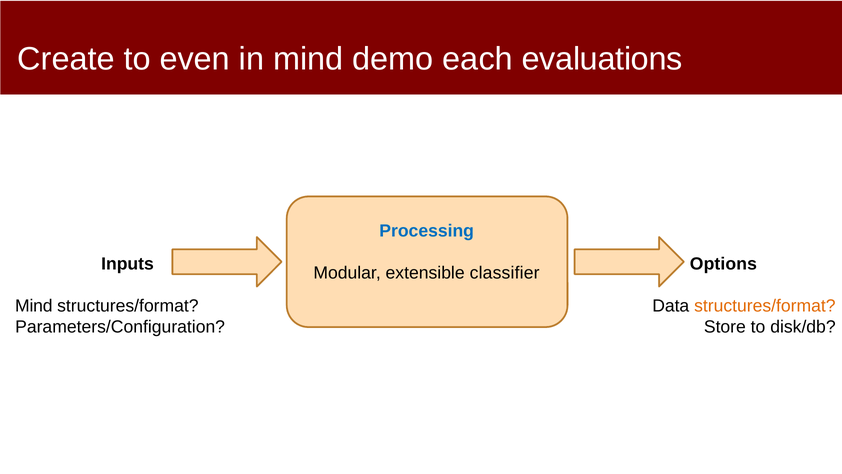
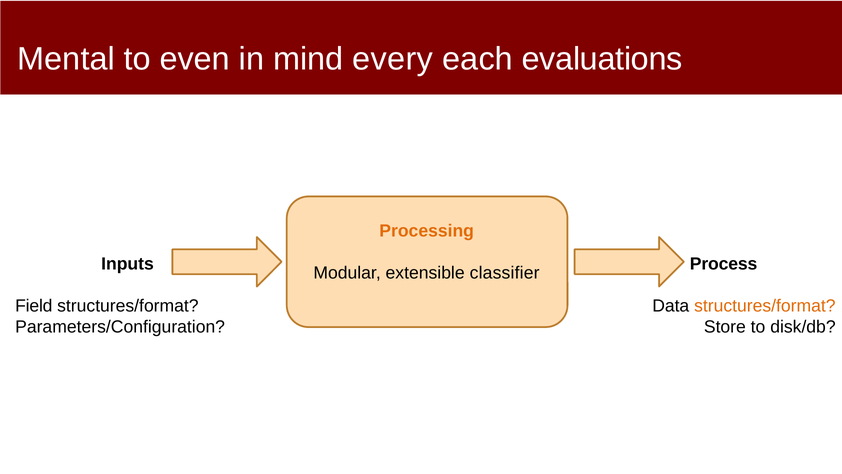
Create: Create -> Mental (66, 59)
demo: demo -> every (393, 59)
Processing colour: blue -> orange (427, 231)
Options: Options -> Process (724, 264)
Mind: Mind -> Field (34, 306)
